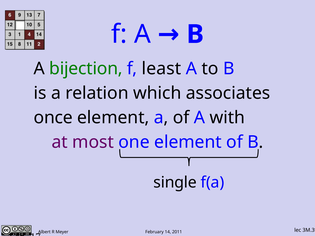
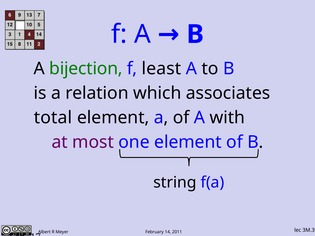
once: once -> total (53, 118)
single: single -> string (175, 183)
